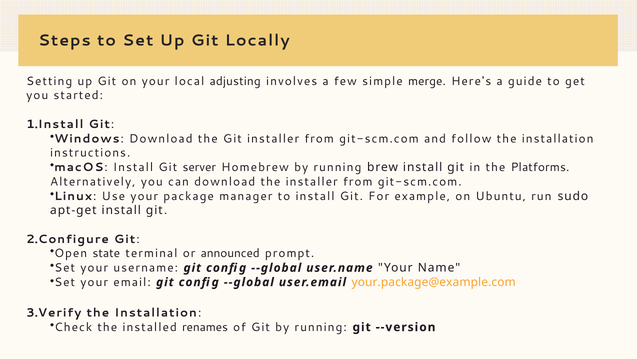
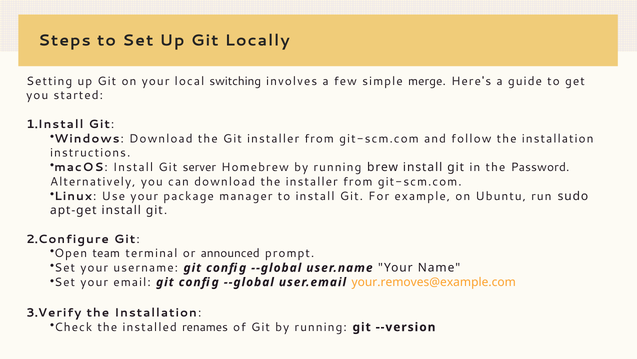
adjusting: adjusting -> switching (235, 81)
Platforms: Platforms -> Password (540, 167)
state: state -> team (106, 253)
your.package@example.com: your.package@example.com -> your.removes@example.com (434, 282)
